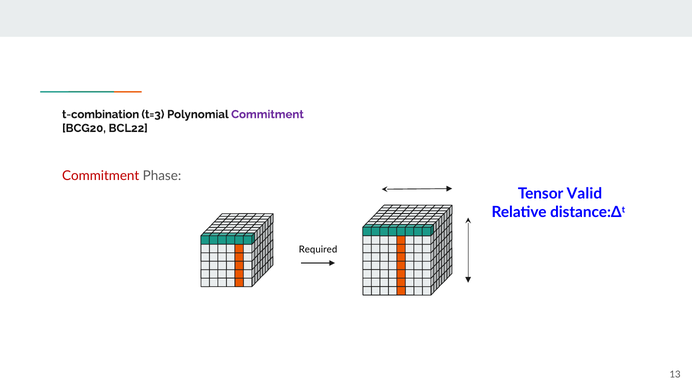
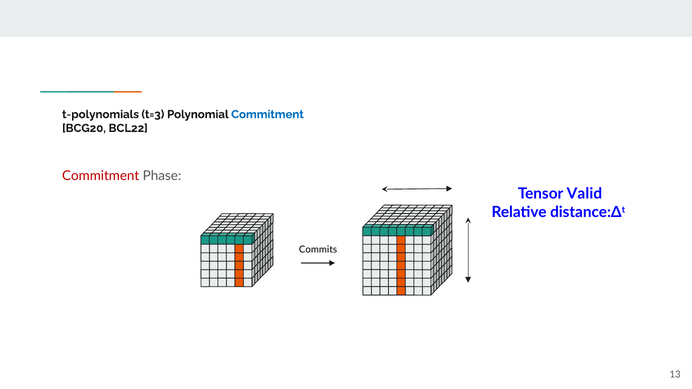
t-combination: t-combination -> t-polynomials (101, 114)
Commitment colour: purple -> blue (267, 114)
Required: Required -> Commits (318, 250)
